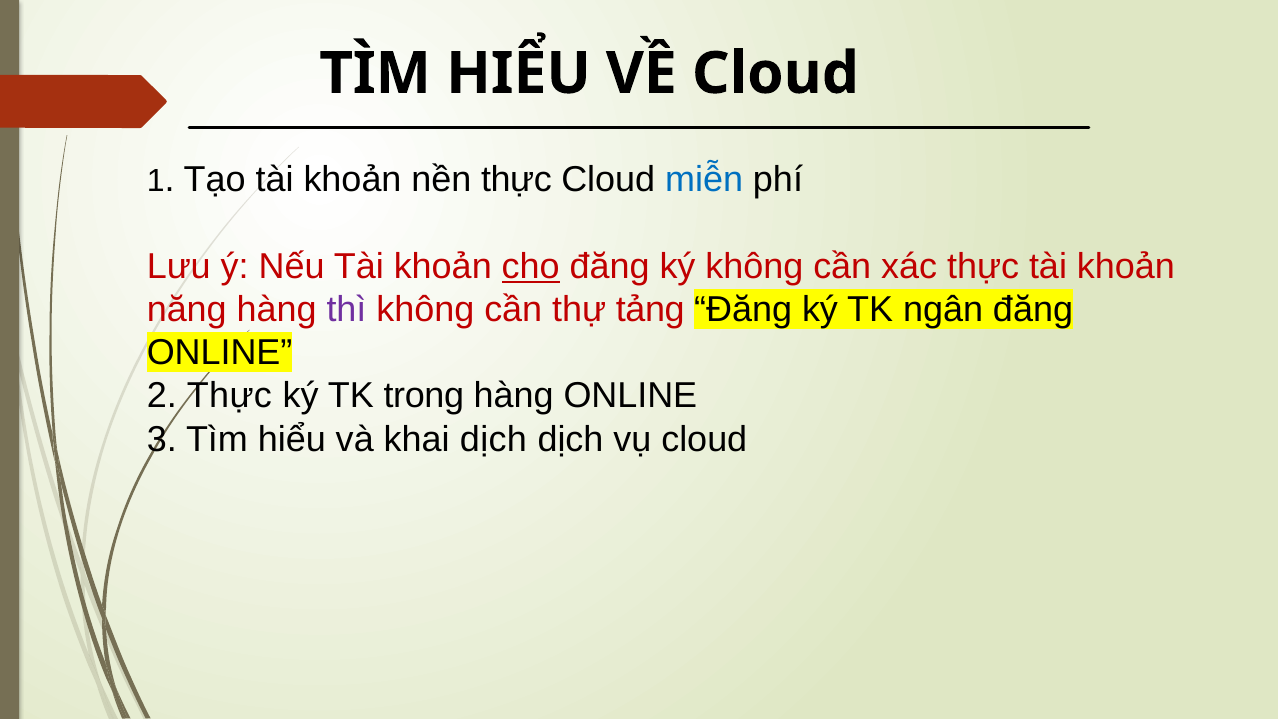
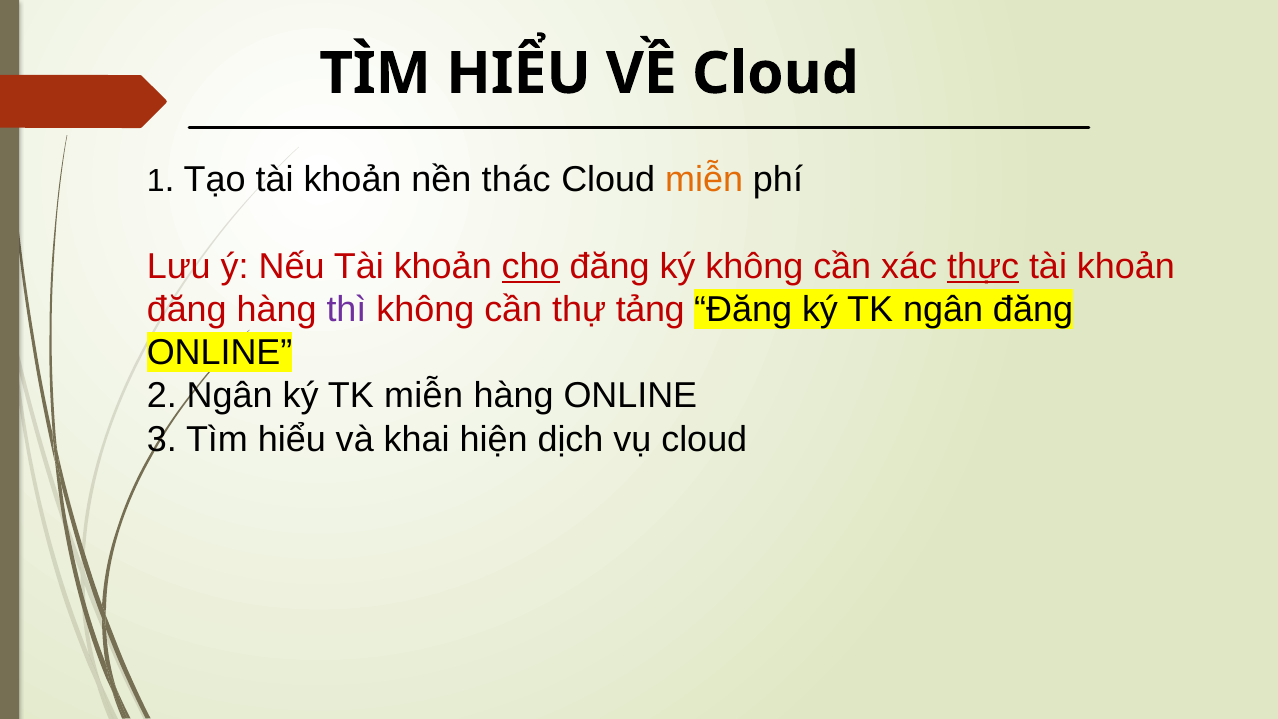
nền thực: thực -> thác (516, 180)
miễn colour: blue -> orange (704, 180)
thực underline: none -> present (983, 266)
năng: năng -> đăng (187, 310)
2 Thực: Thực -> Ngân (230, 396)
TK trong: trong -> miễn (424, 396)
khai dịch: dịch -> hiện (494, 439)
